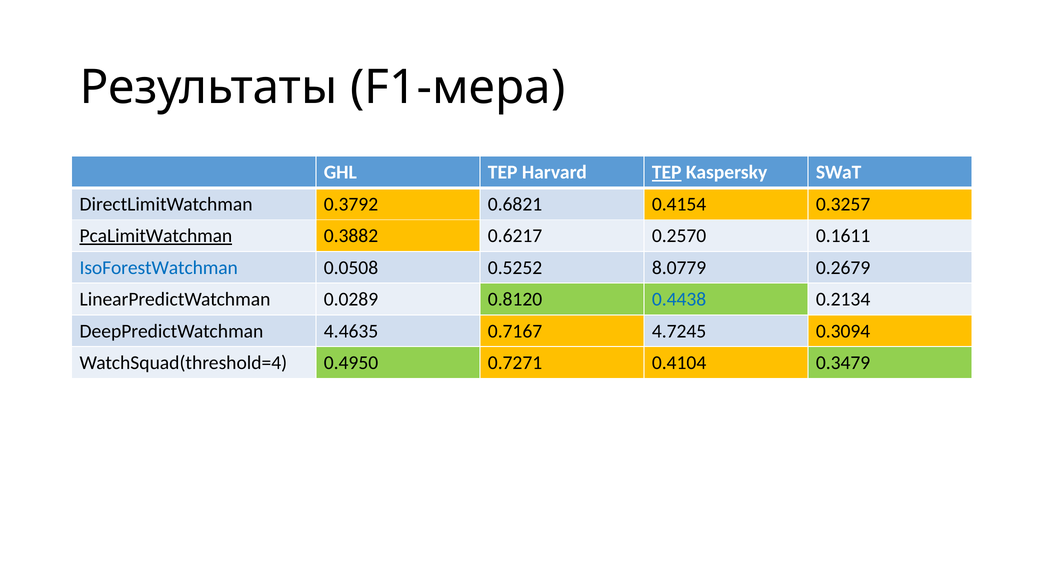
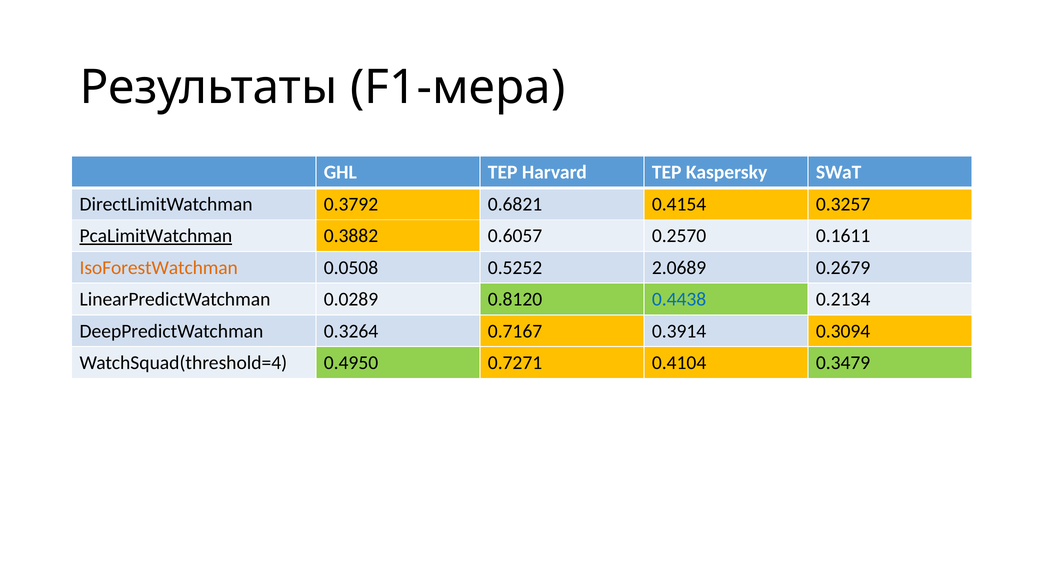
TEP underline: present -> none (667, 172)
0.6217: 0.6217 -> 0.6057 (515, 236)
IsoForestWatchman colour: blue -> orange (159, 268)
8.0779: 8.0779 -> 2.0689 (679, 268)
4.4635: 4.4635 -> 0.3264 (351, 331)
4.7245: 4.7245 -> 0.3914 (679, 331)
